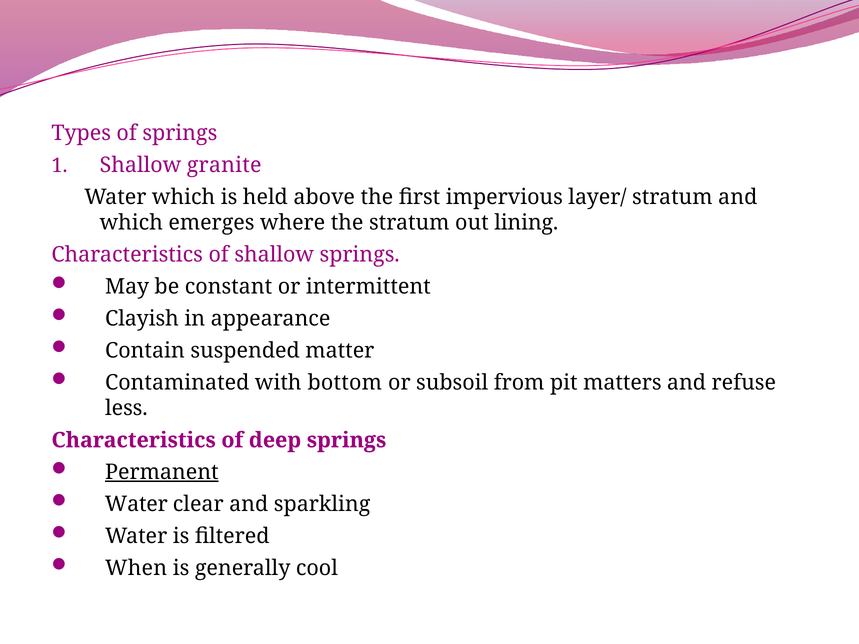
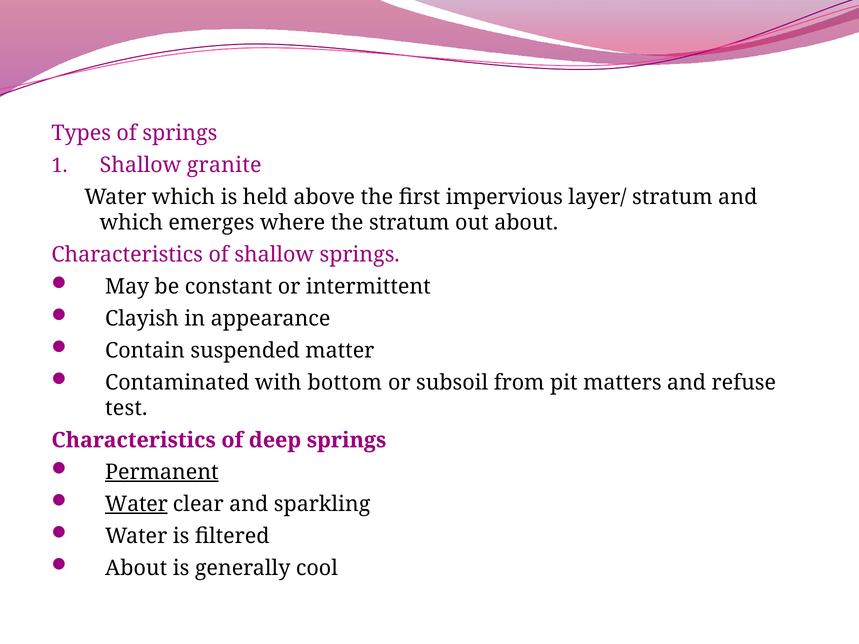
out lining: lining -> about (526, 223)
less: less -> test (126, 408)
Water underline: none -> present (136, 504)
When: When -> About (136, 568)
